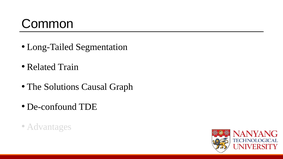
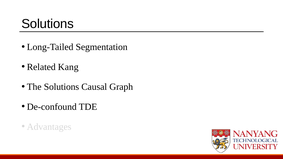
Common: Common -> Solutions (48, 24)
Train: Train -> Kang (68, 67)
